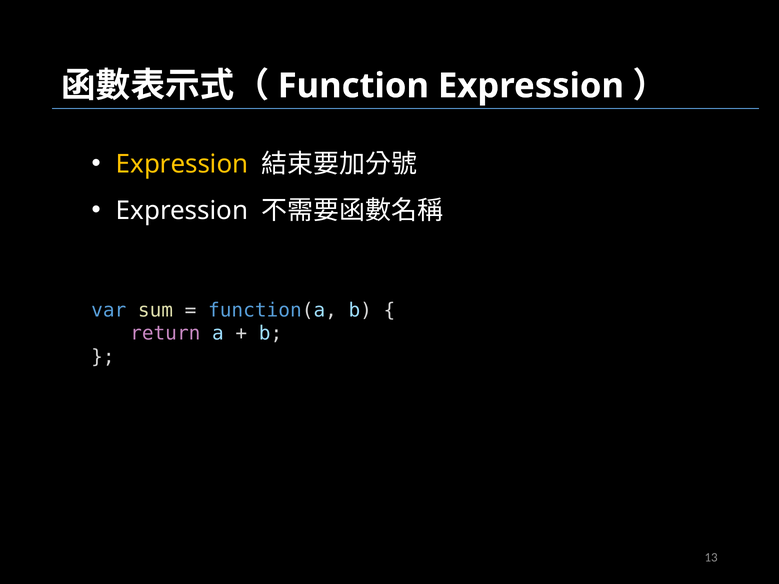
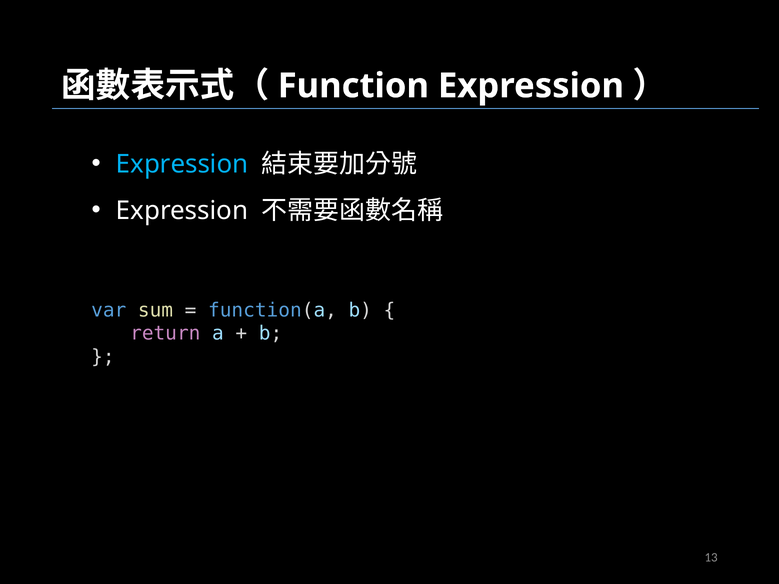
Expression colour: yellow -> light blue (182, 164)
